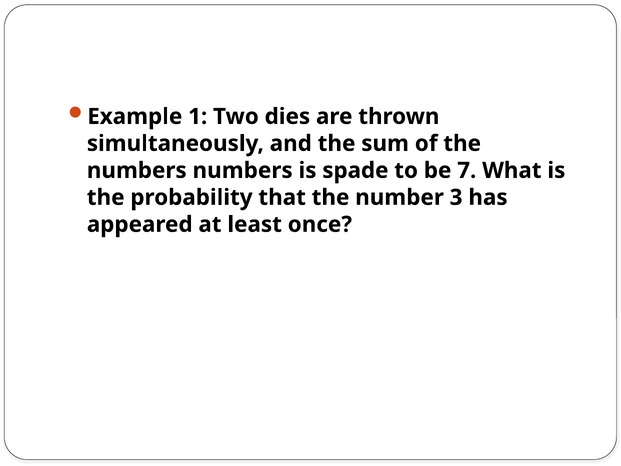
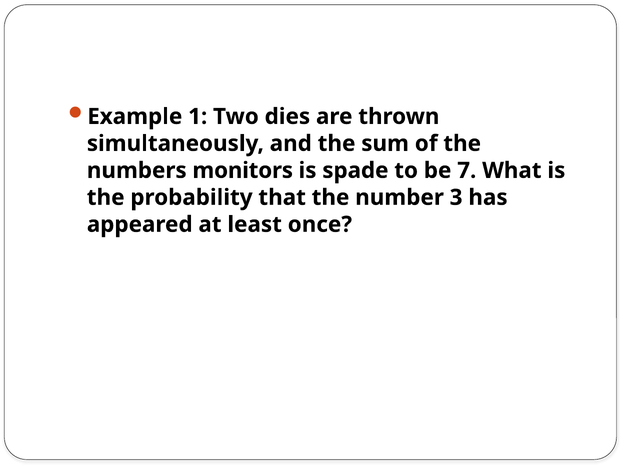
numbers numbers: numbers -> monitors (243, 170)
